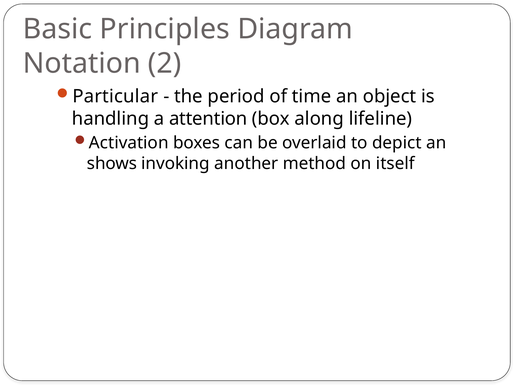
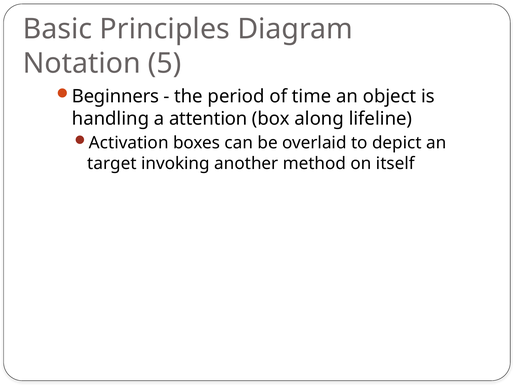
2: 2 -> 5 (165, 63)
Particular: Particular -> Beginners (115, 96)
shows: shows -> target (112, 163)
